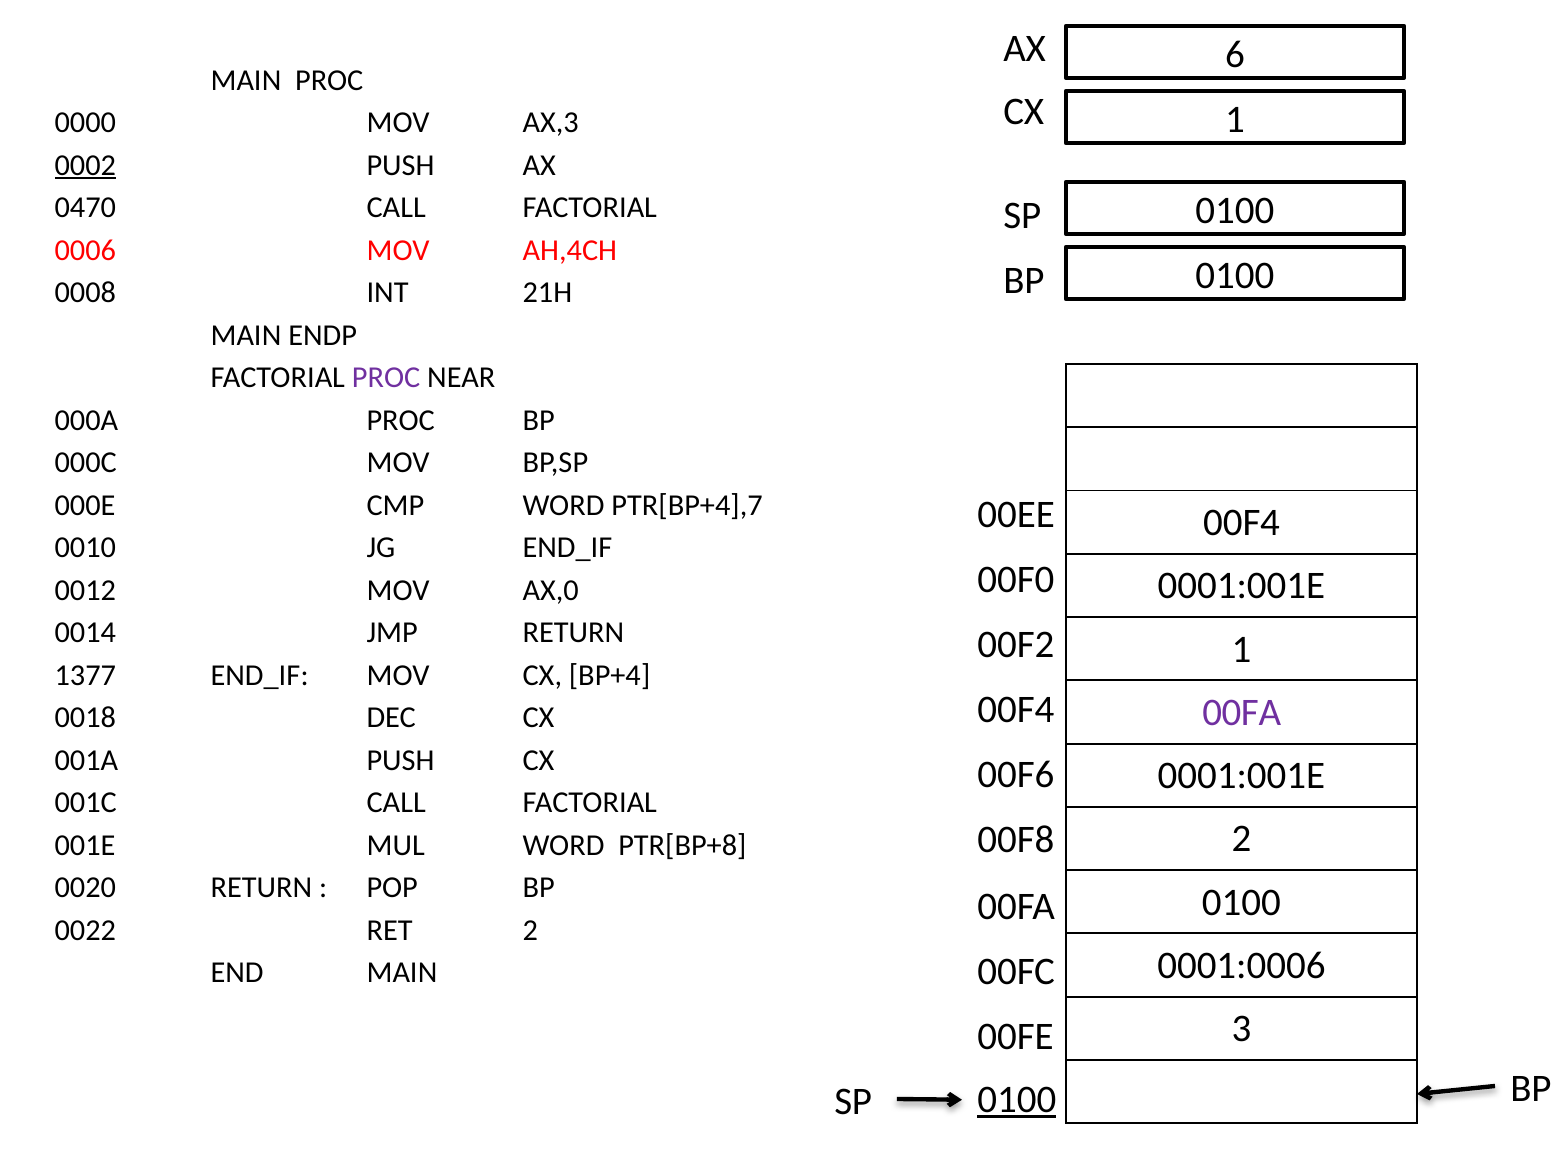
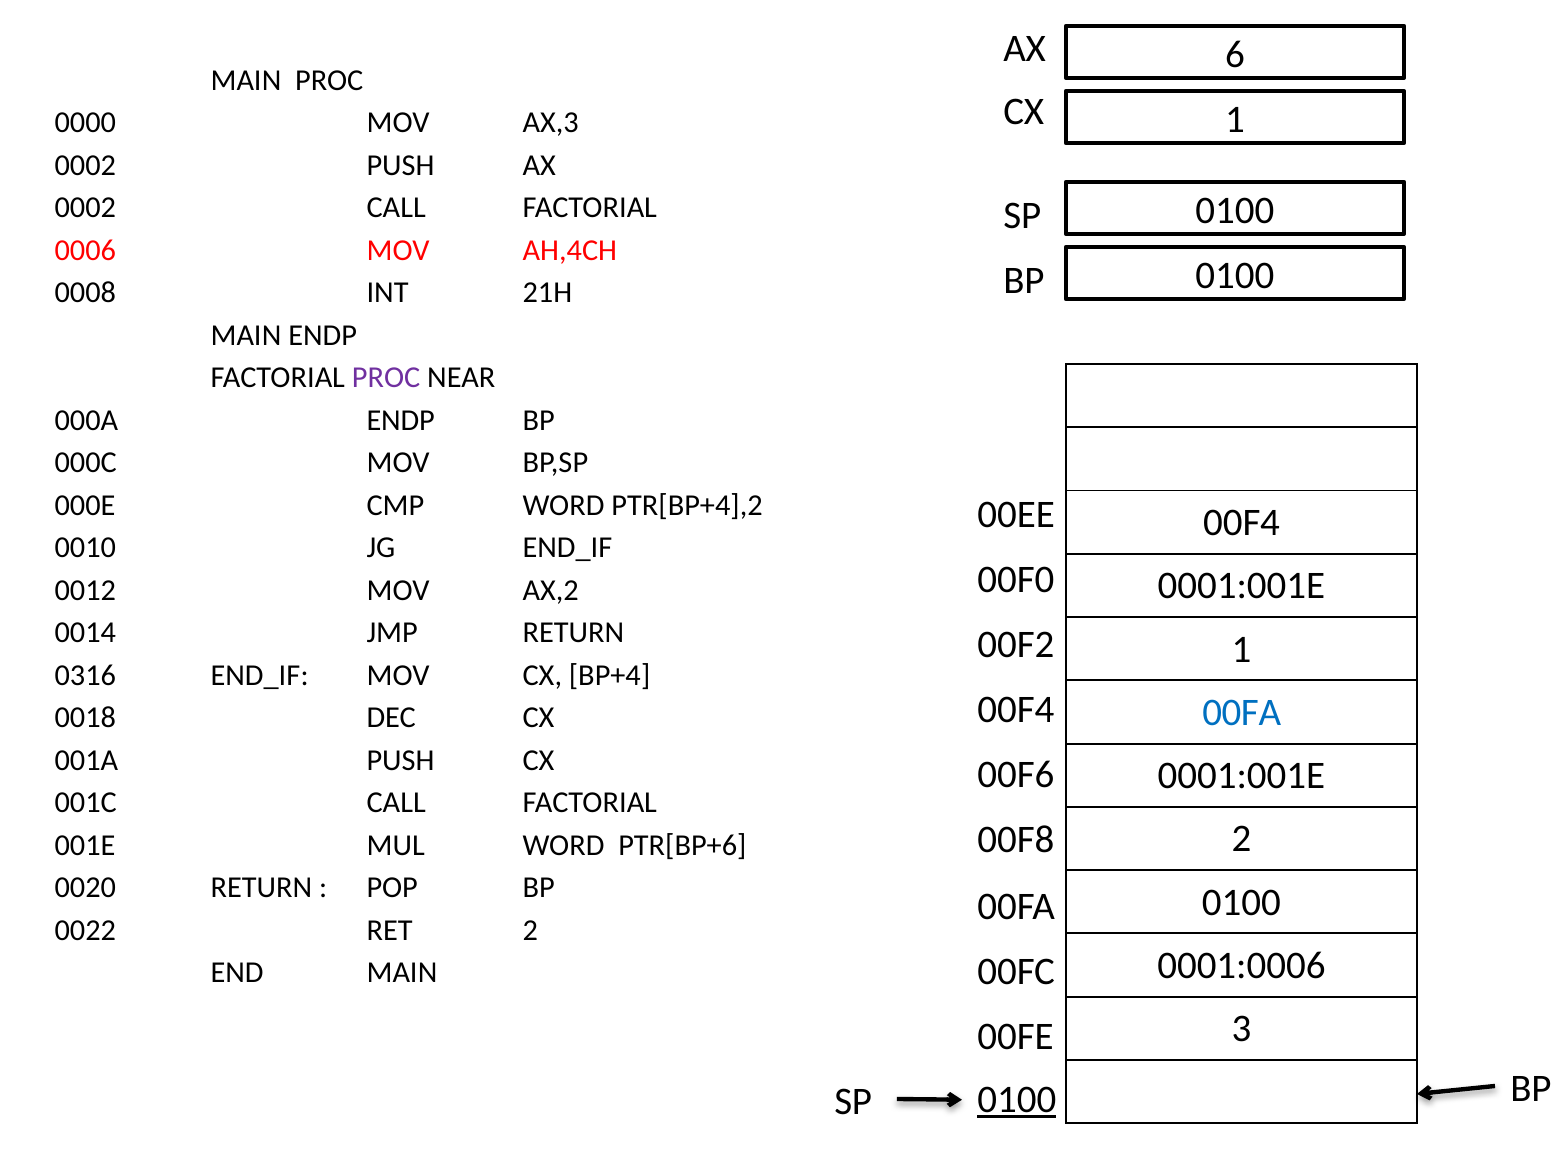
0002 underline: present -> none (85, 165)
0470: 0470 -> 0002 (85, 208)
000A PROC: PROC -> ENDP (401, 420)
PTR[BP+4],7: PTR[BP+4],7 -> PTR[BP+4],2 (687, 505)
AX,0: AX,0 -> AX,2 (551, 590)
1377: 1377 -> 0316 (85, 675)
00FA colour: purple -> blue (1242, 712)
PTR[BP+8: PTR[BP+8 -> PTR[BP+6 (682, 845)
